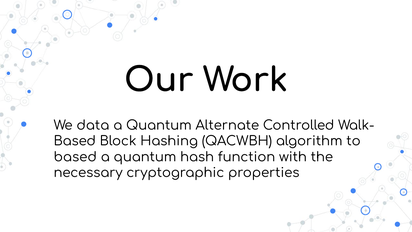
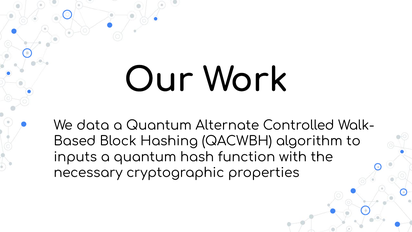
based: based -> inputs (75, 157)
